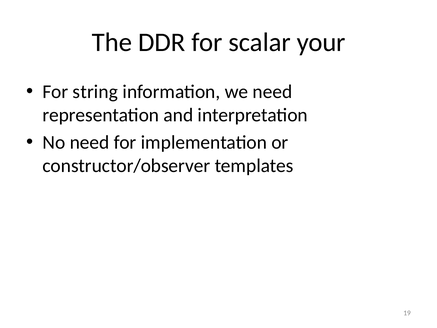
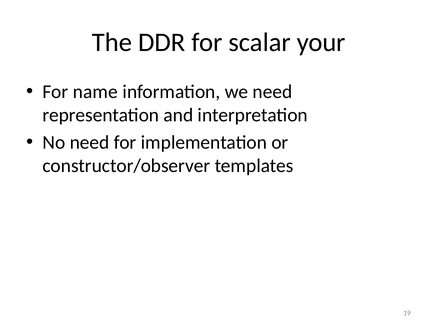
string: string -> name (95, 92)
